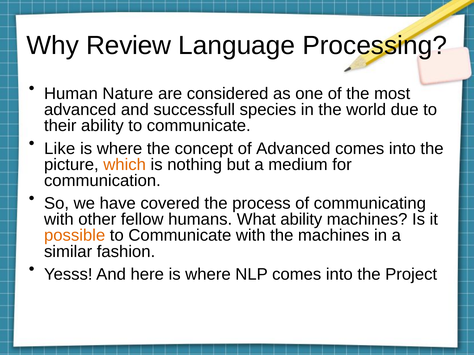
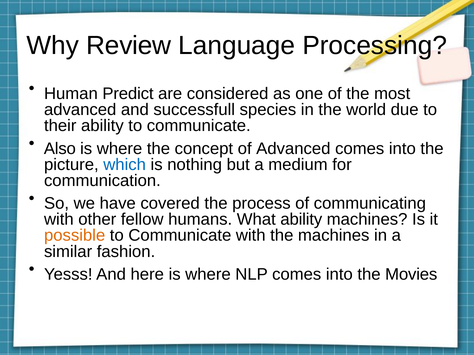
Nature: Nature -> Predict (128, 94)
Like: Like -> Also (60, 149)
which colour: orange -> blue (125, 165)
Project: Project -> Movies (411, 275)
